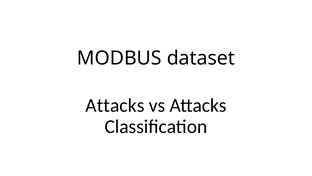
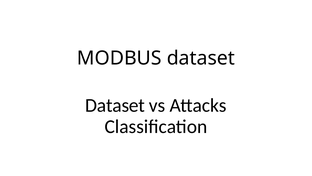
Attacks: Attacks -> Dataset (115, 105)
